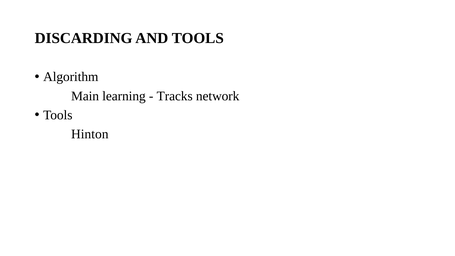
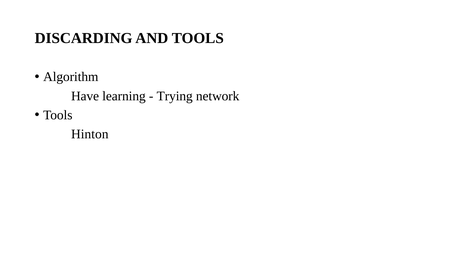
Main: Main -> Have (85, 96)
Tracks: Tracks -> Trying (175, 96)
